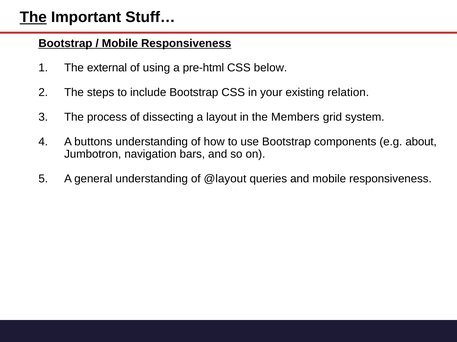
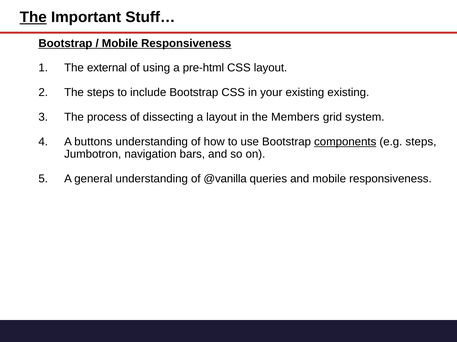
CSS below: below -> layout (271, 68)
existing relation: relation -> existing (348, 93)
components underline: none -> present (345, 142)
e.g about: about -> steps (421, 142)
@layout: @layout -> @vanilla (225, 179)
